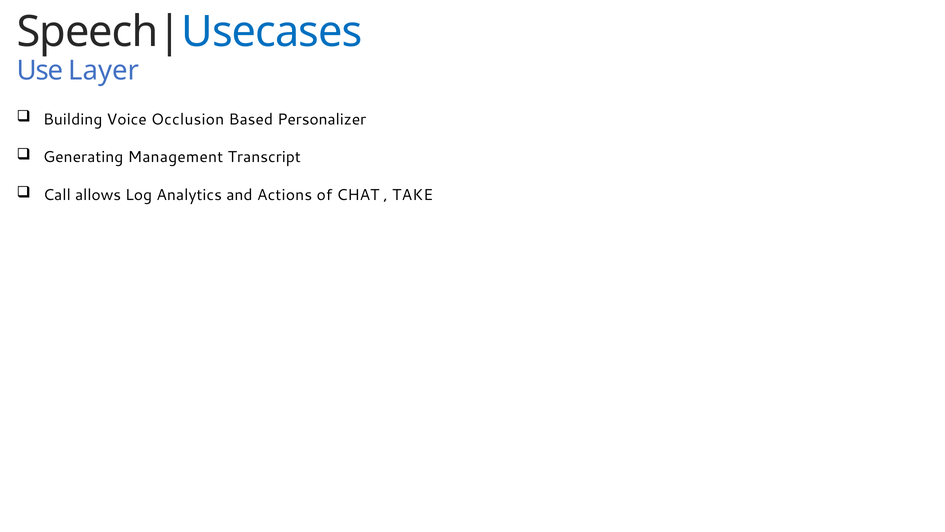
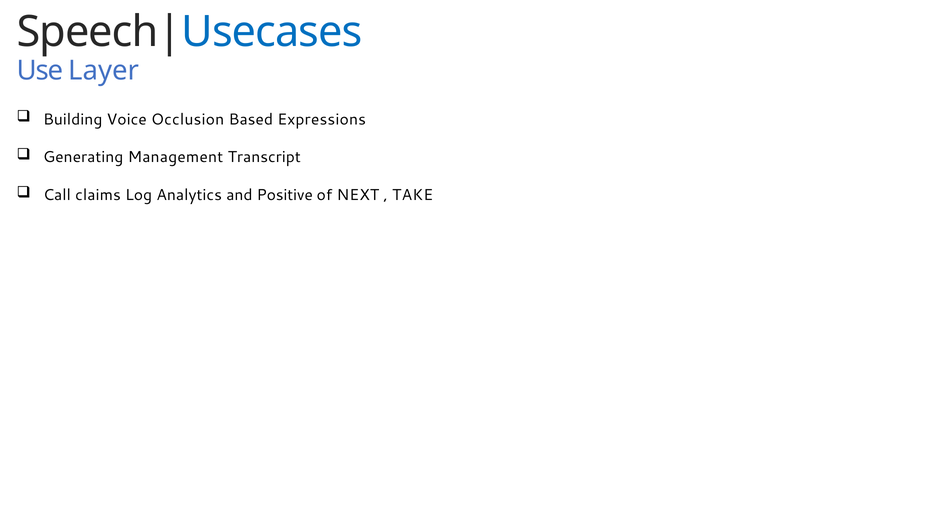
Personalizer: Personalizer -> Expressions (322, 119)
allows: allows -> claims (98, 195)
Actions: Actions -> Positive (285, 195)
CHAT: CHAT -> NEXT (358, 195)
